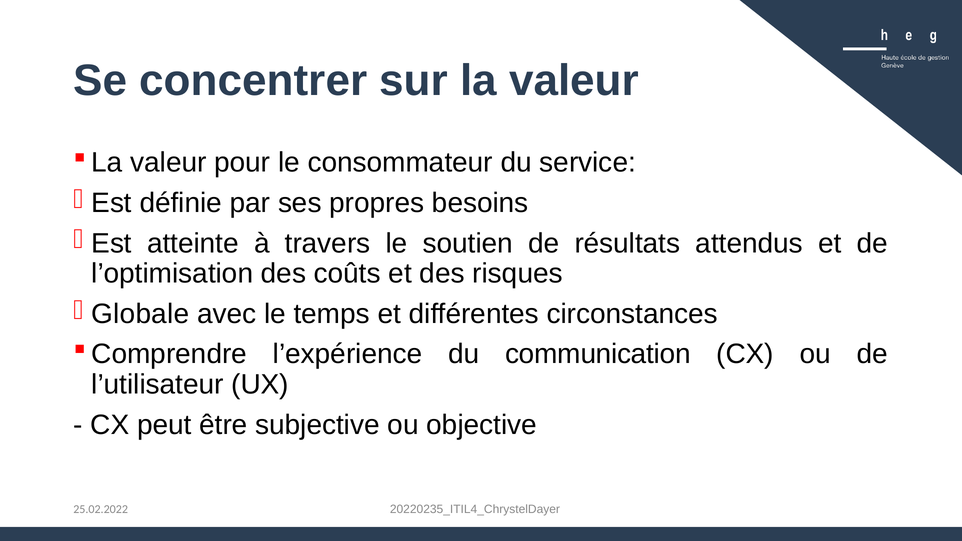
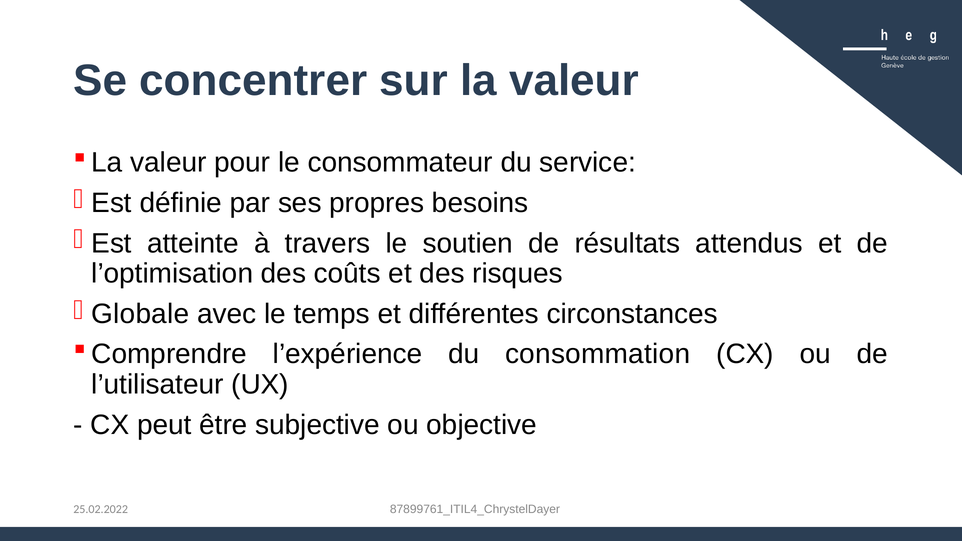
communication: communication -> consommation (598, 354)
20220235_ITIL4_ChrystelDayer: 20220235_ITIL4_ChrystelDayer -> 87899761_ITIL4_ChrystelDayer (475, 510)
